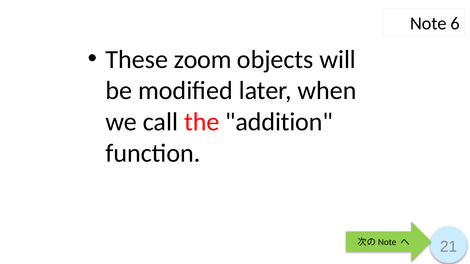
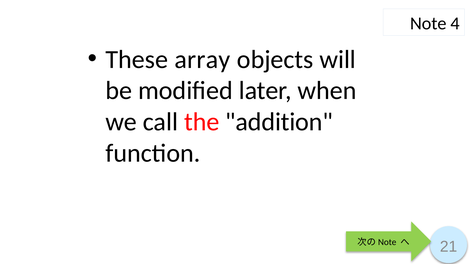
6: 6 -> 4 (455, 23)
zoom: zoom -> array (202, 59)
